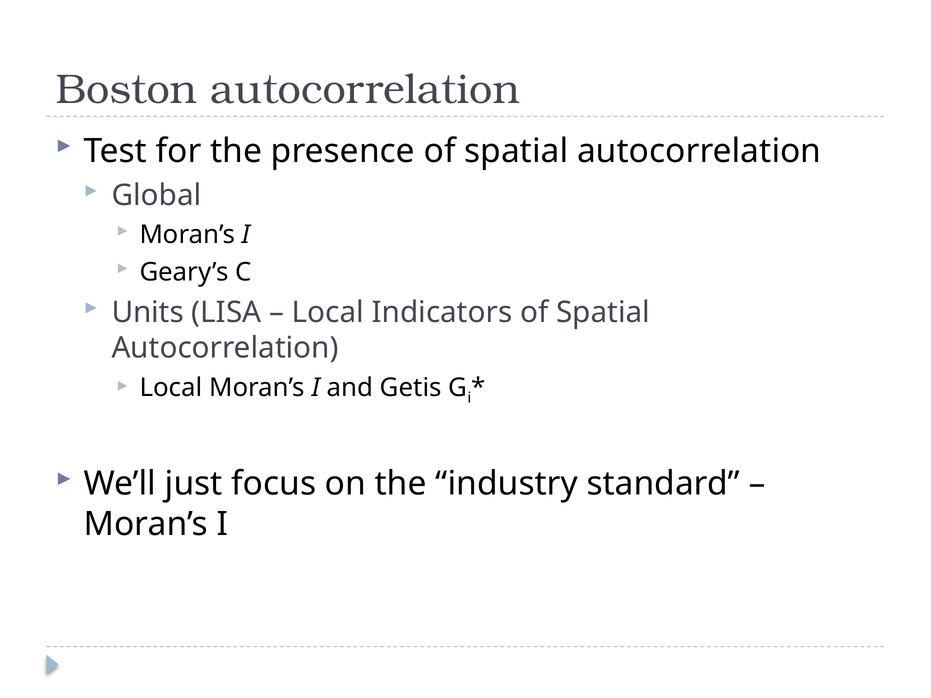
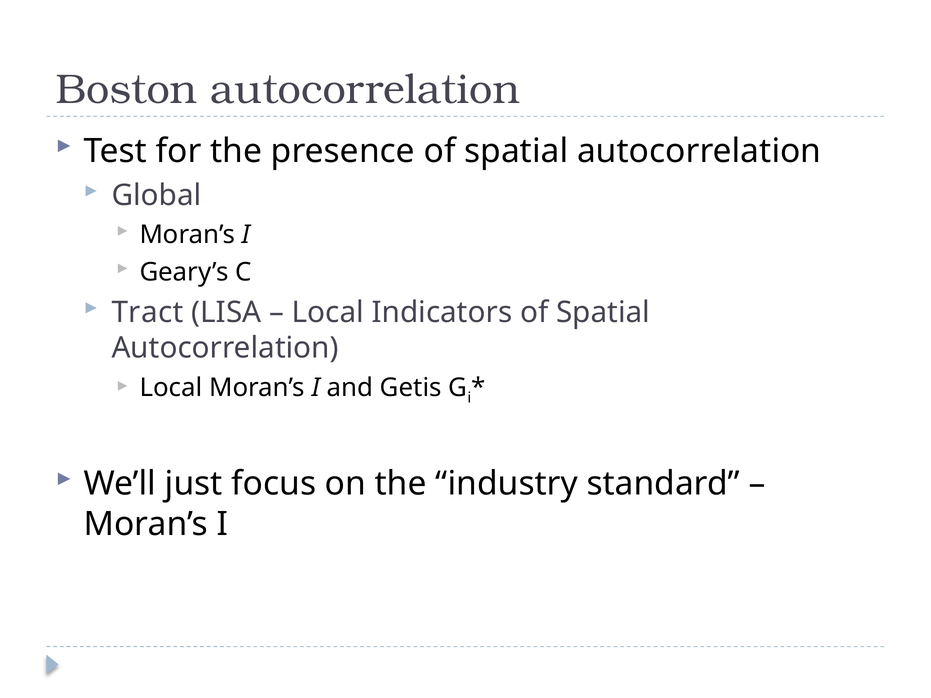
Units: Units -> Tract (147, 313)
